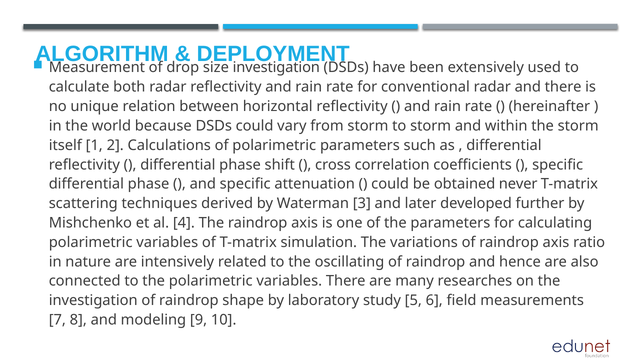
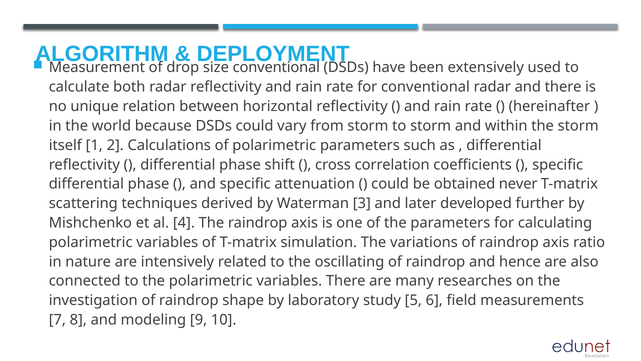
size investigation: investigation -> conventional (276, 68)
